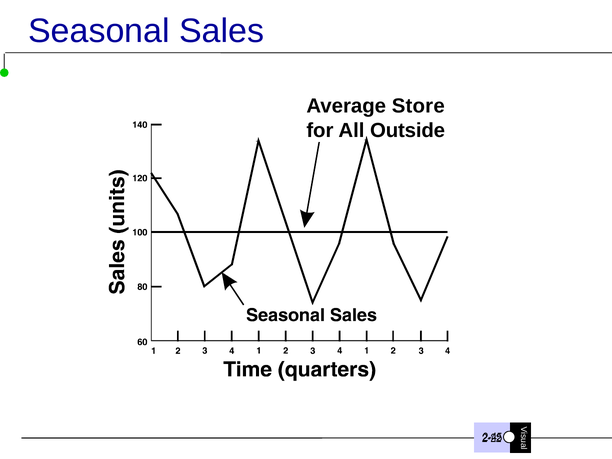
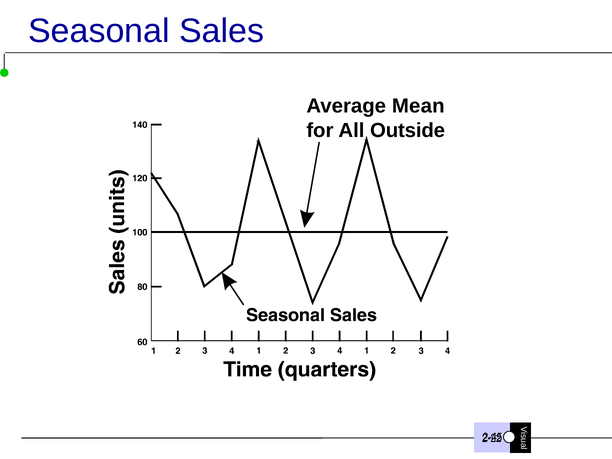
Store: Store -> Mean (418, 106)
